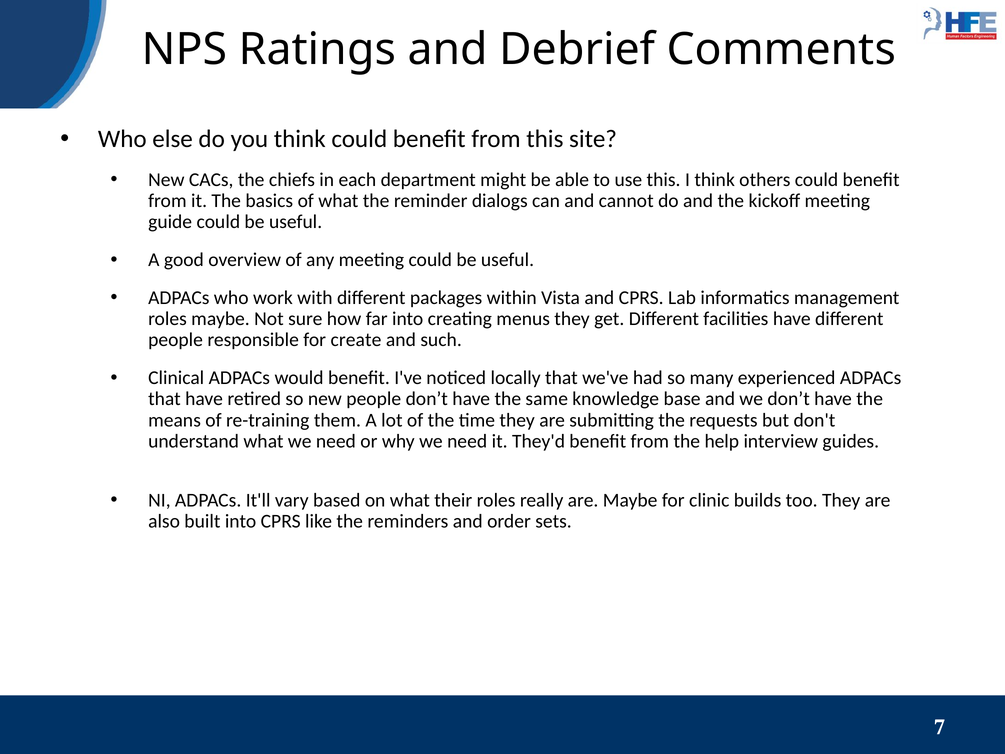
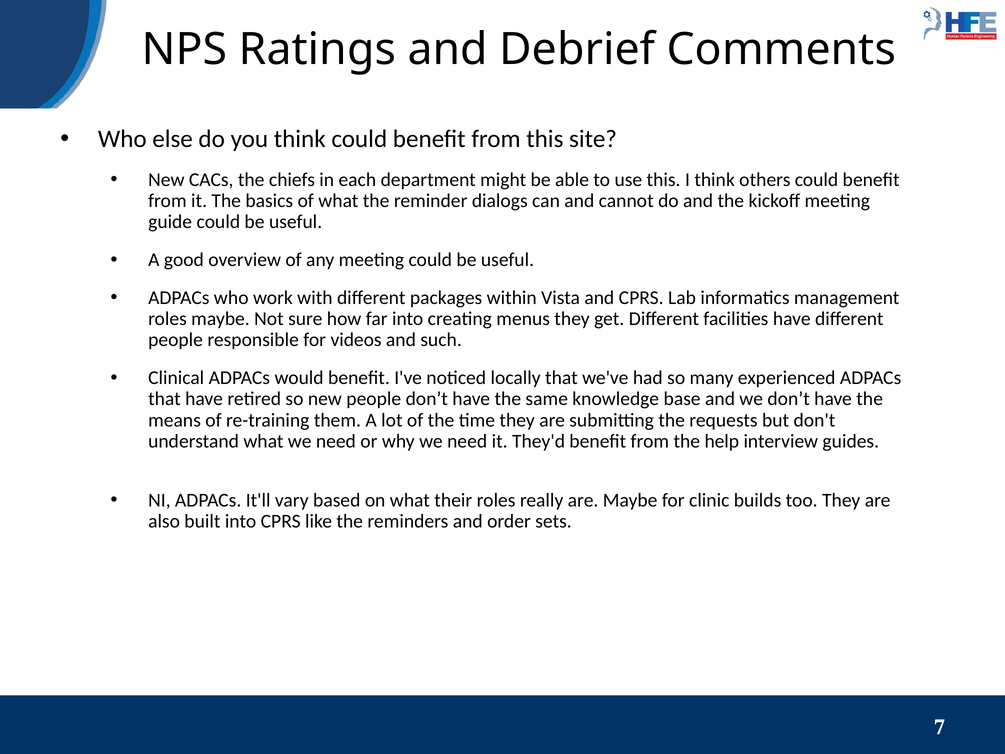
create: create -> videos (356, 340)
